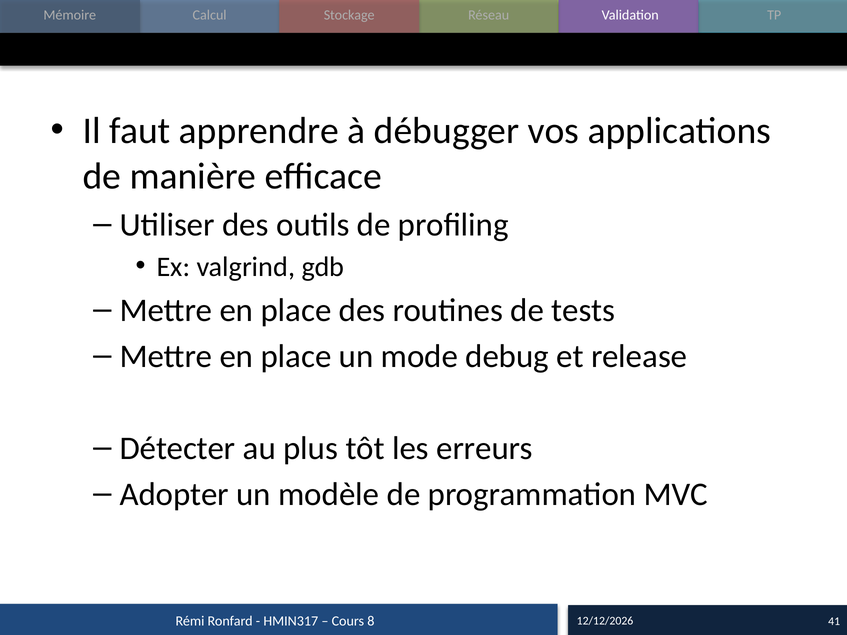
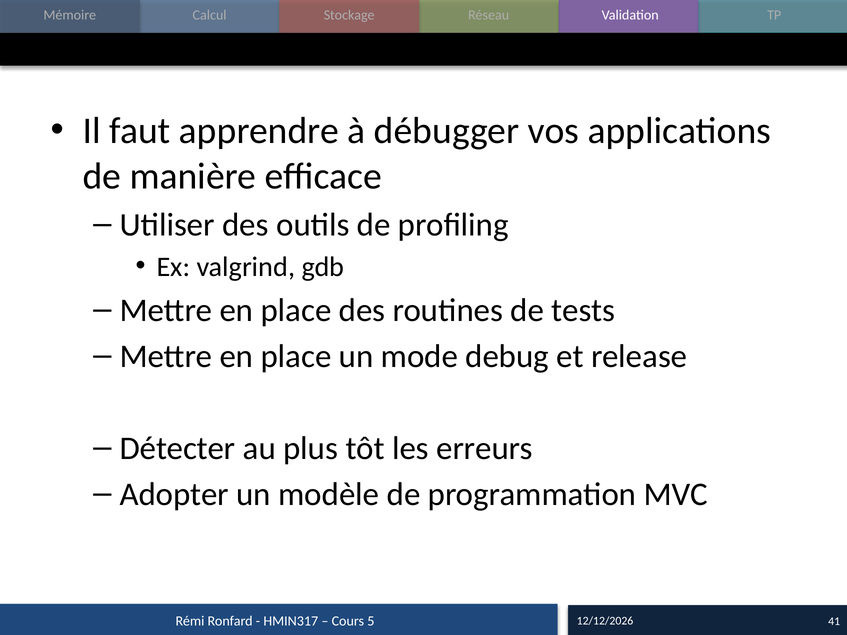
8: 8 -> 5 (371, 621)
